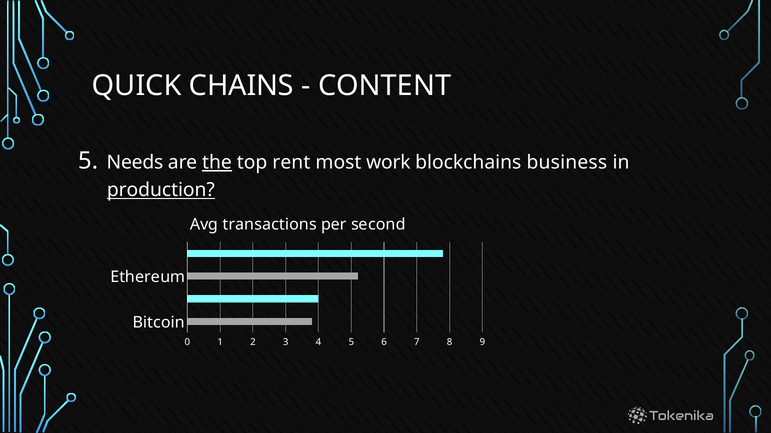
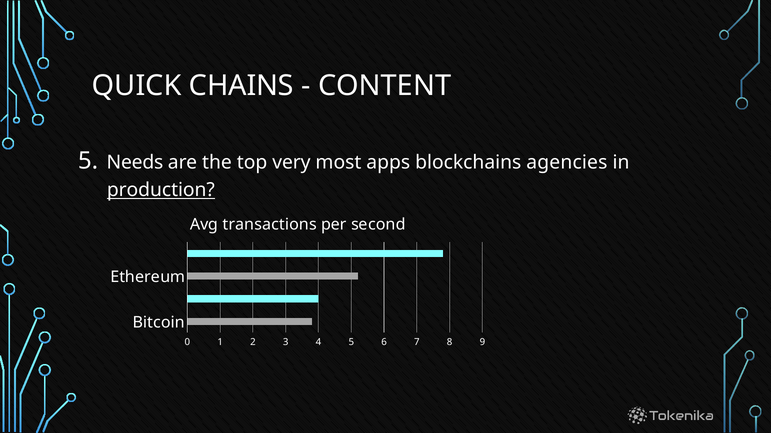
the underline: present -> none (217, 163)
rent: rent -> very (291, 163)
work: work -> apps (388, 163)
business: business -> agencies (567, 163)
